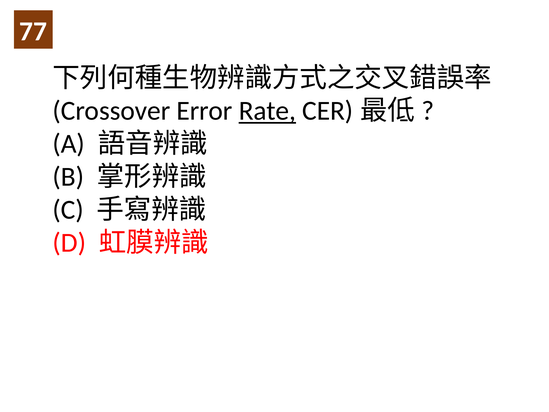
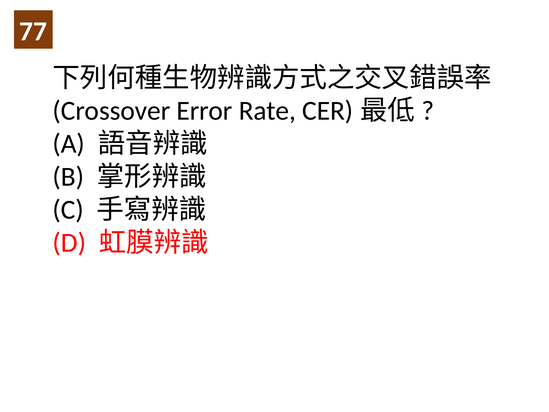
Rate underline: present -> none (267, 111)
